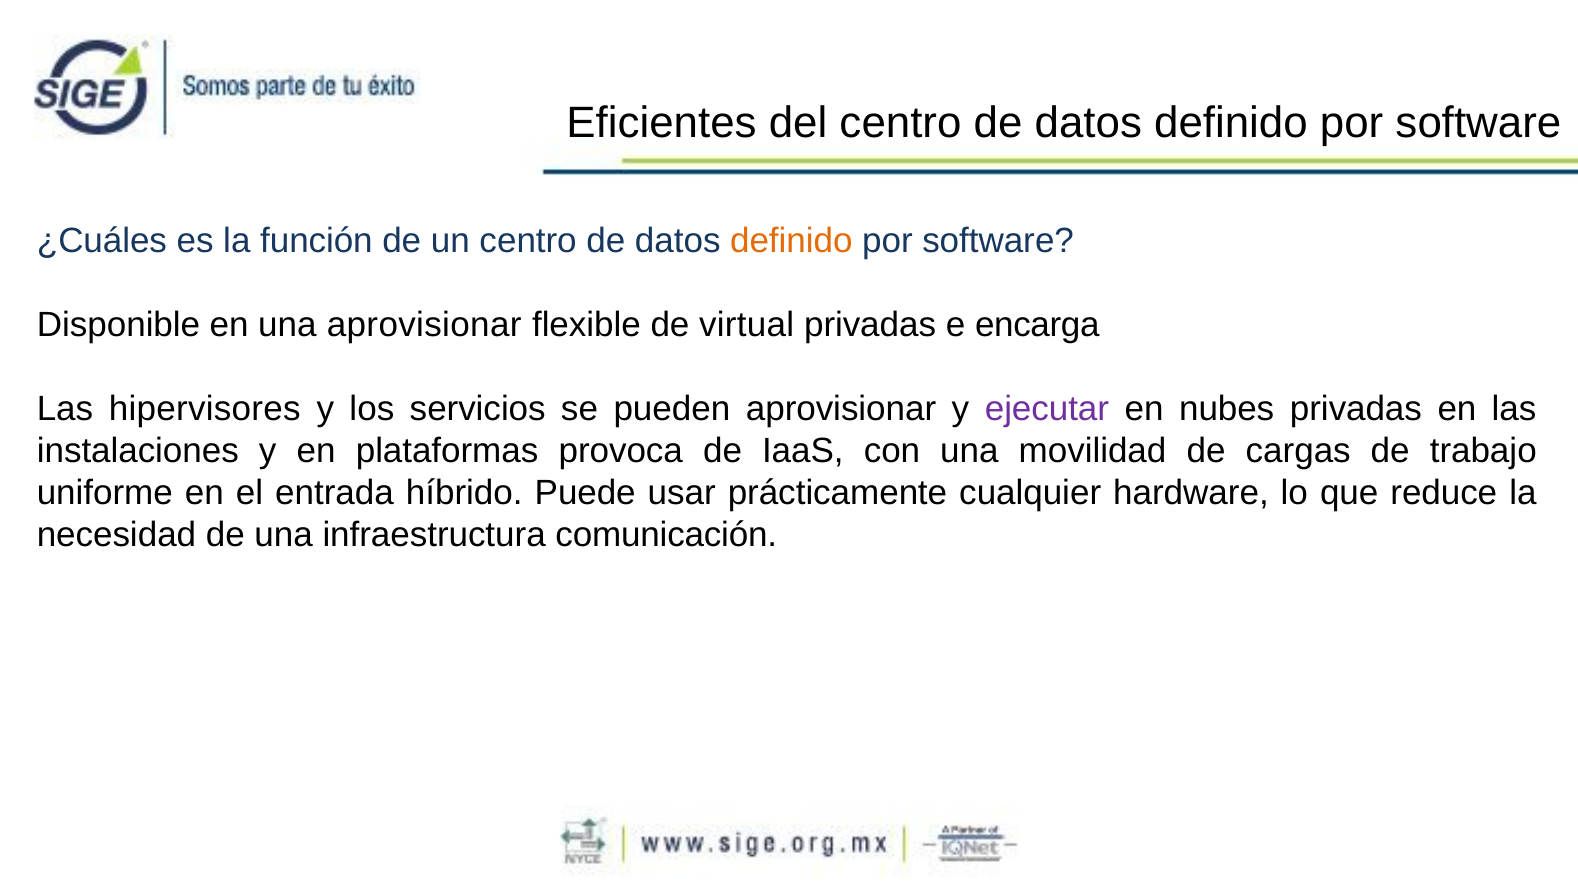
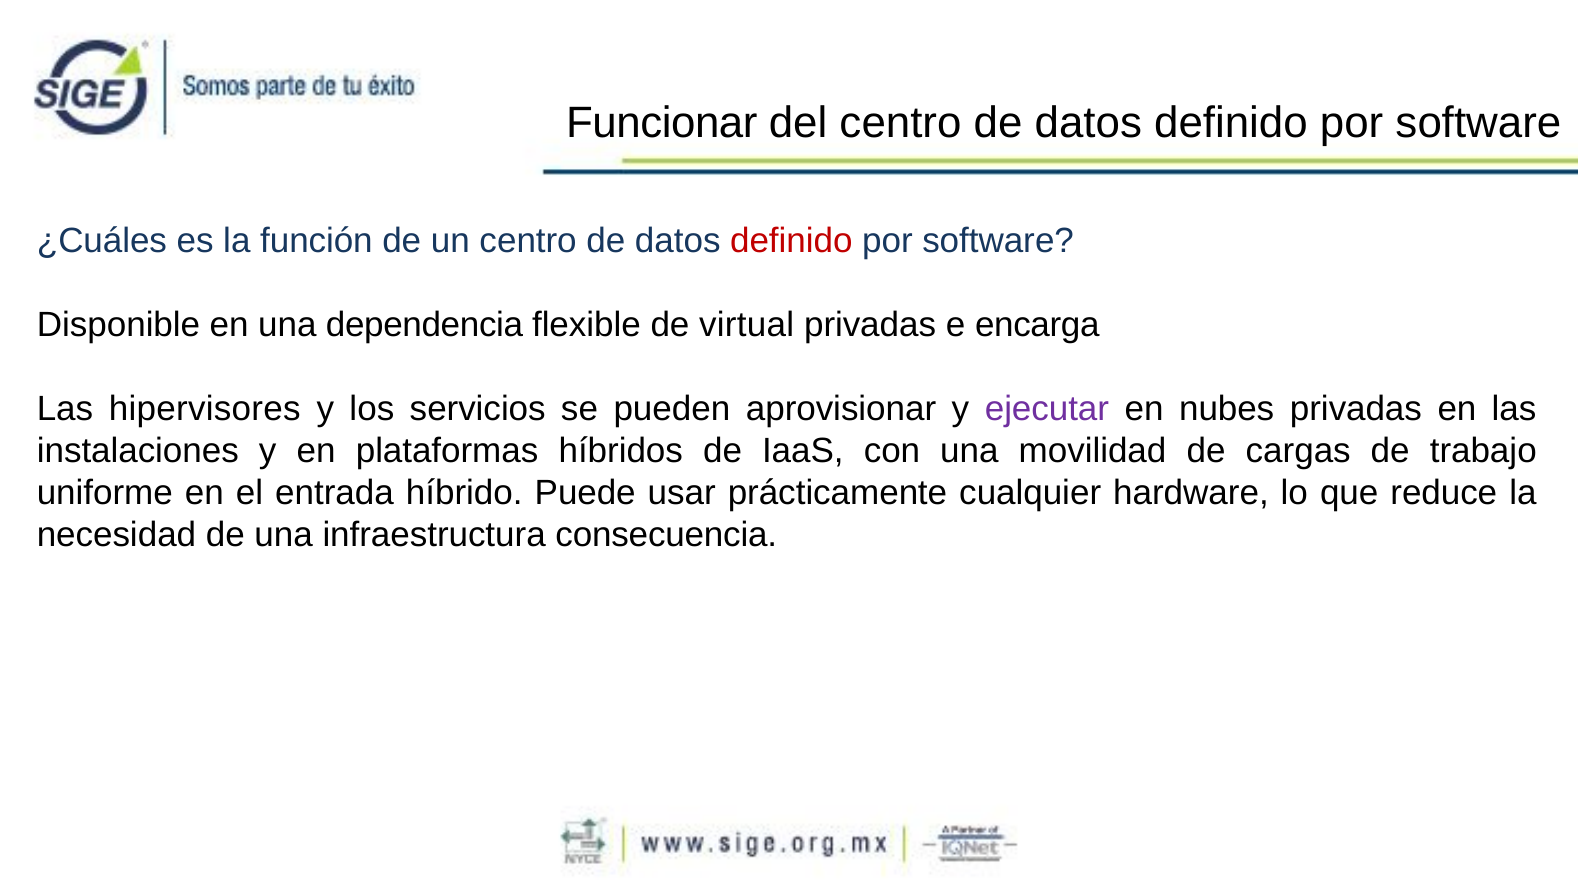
Eficientes: Eficientes -> Funcionar (662, 123)
definido colour: orange -> red (791, 240)
una aprovisionar: aprovisionar -> dependencia (425, 324)
provoca: provoca -> híbridos (621, 451)
comunicación: comunicación -> consecuencia (666, 535)
